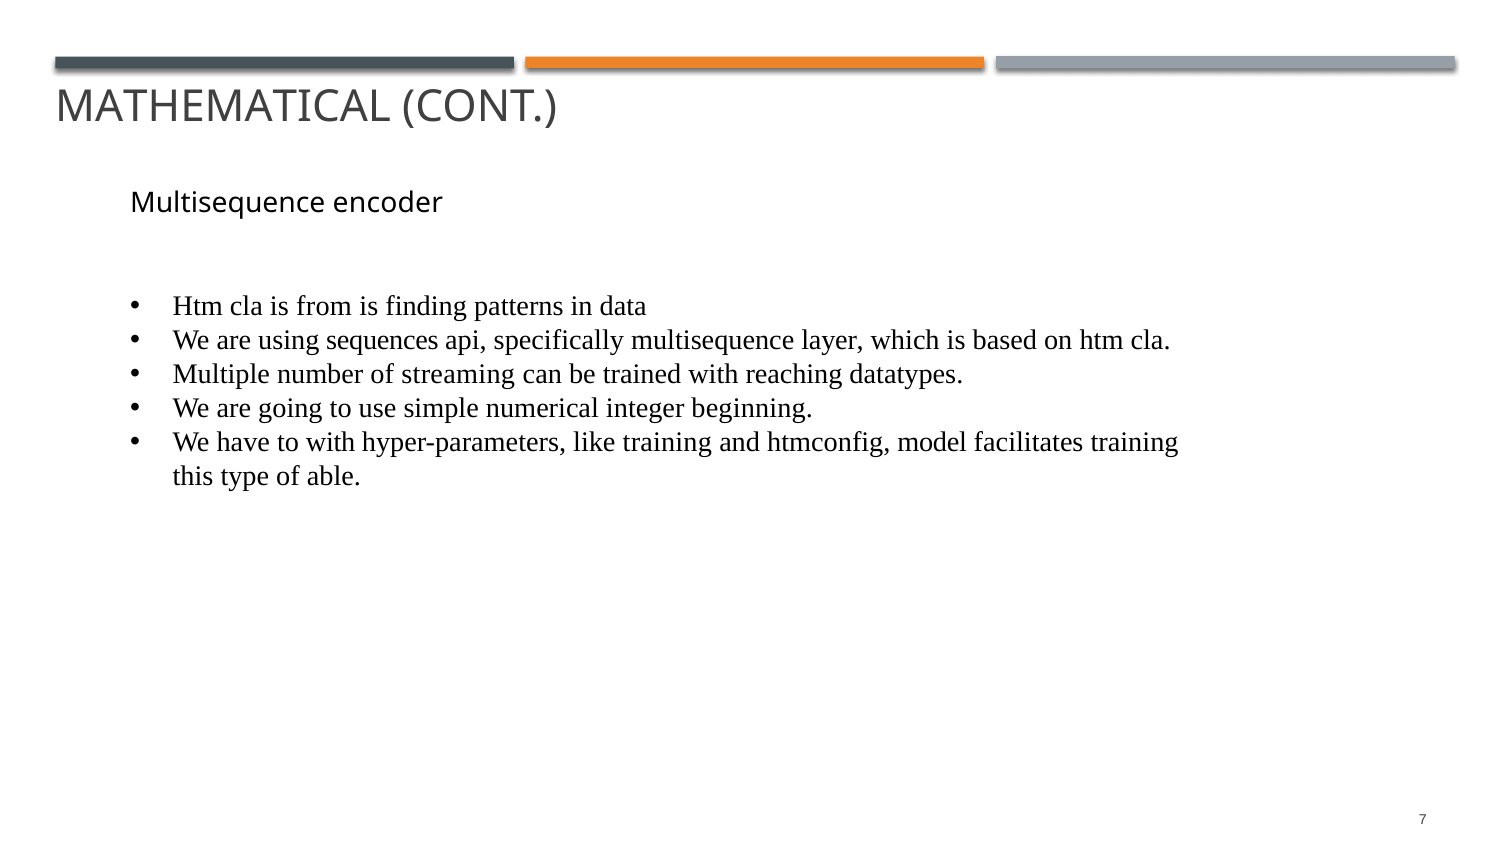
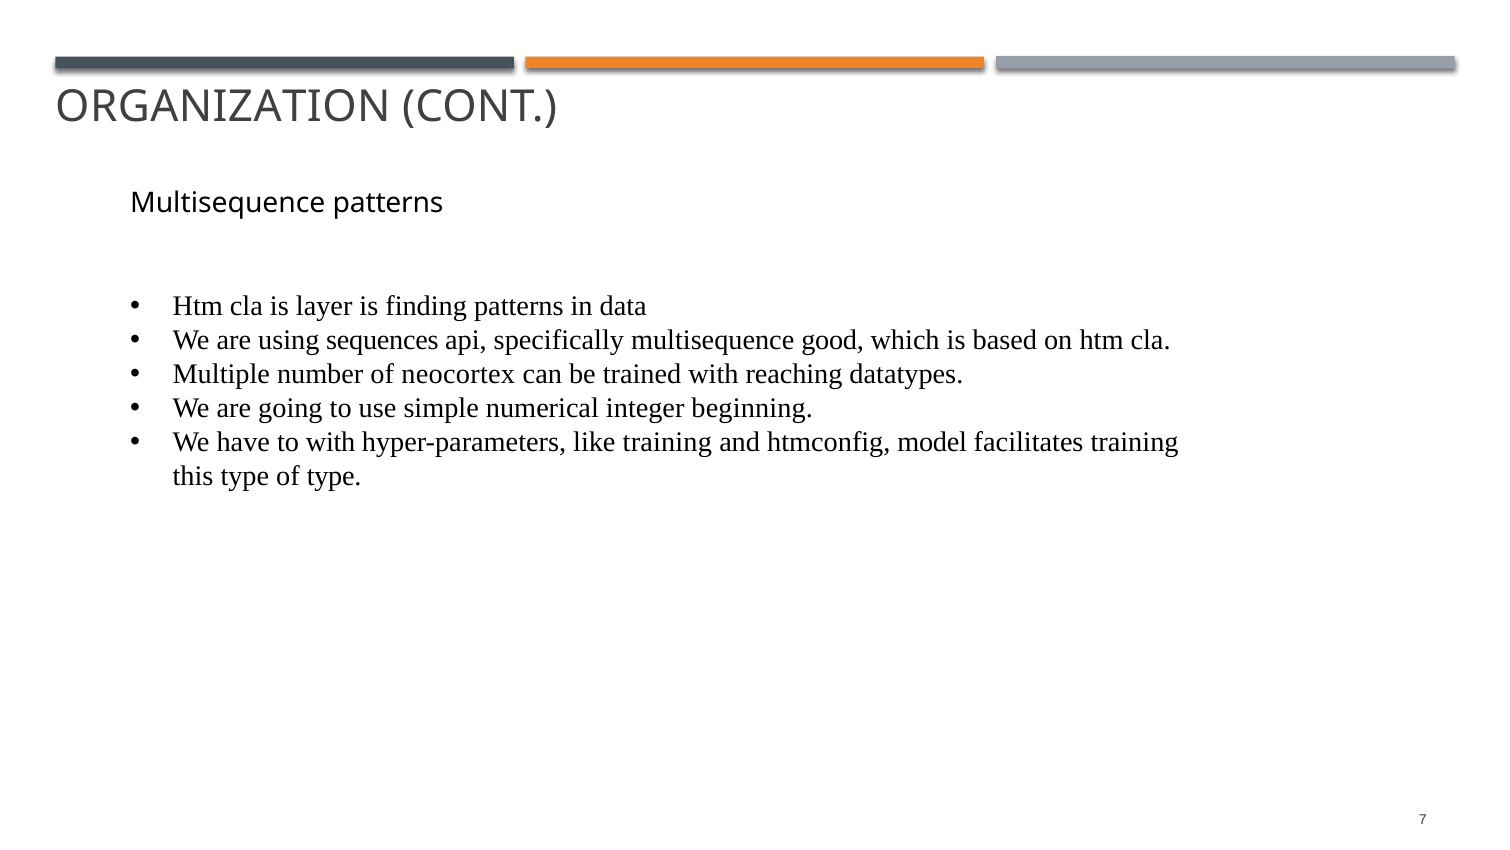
MATHEMATICAL: MATHEMATICAL -> ORGANIZATION (223, 107)
Multisequence encoder: encoder -> patterns (388, 203)
from: from -> layer (324, 306)
layer: layer -> good (833, 340)
streaming: streaming -> neocortex (458, 374)
of able: able -> type (334, 476)
